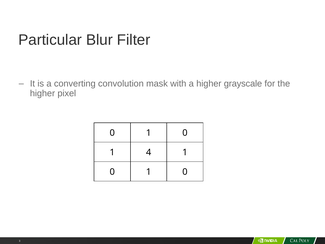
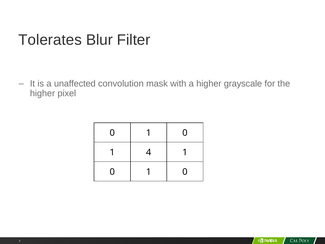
Particular: Particular -> Tolerates (50, 40)
converting: converting -> unaffected (75, 84)
